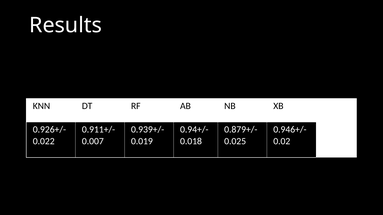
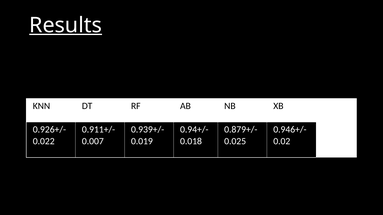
Results underline: none -> present (66, 25)
